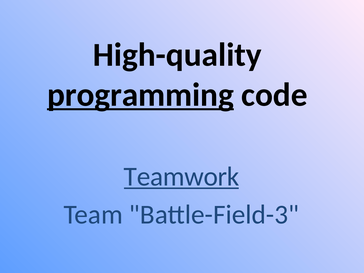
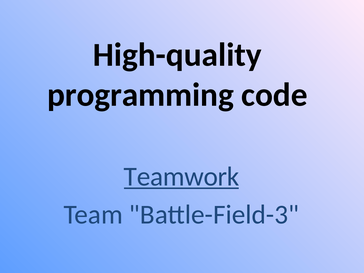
programming underline: present -> none (140, 95)
